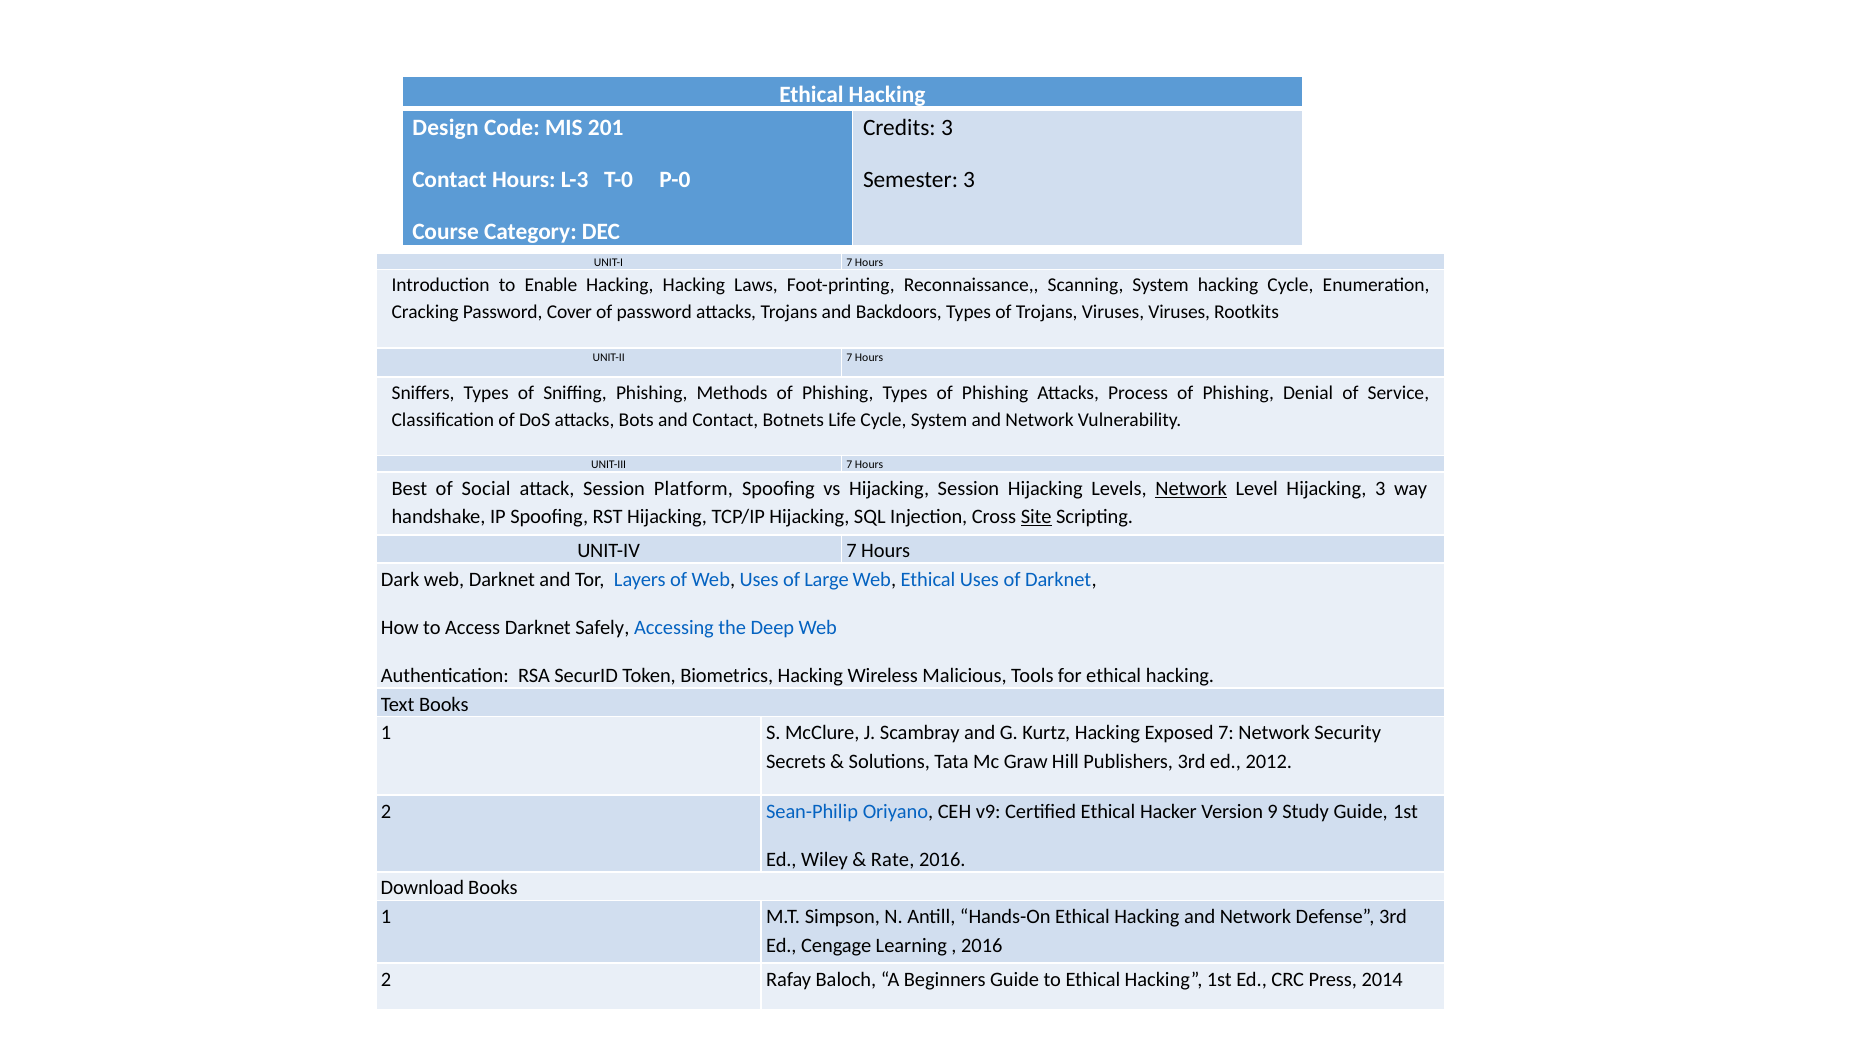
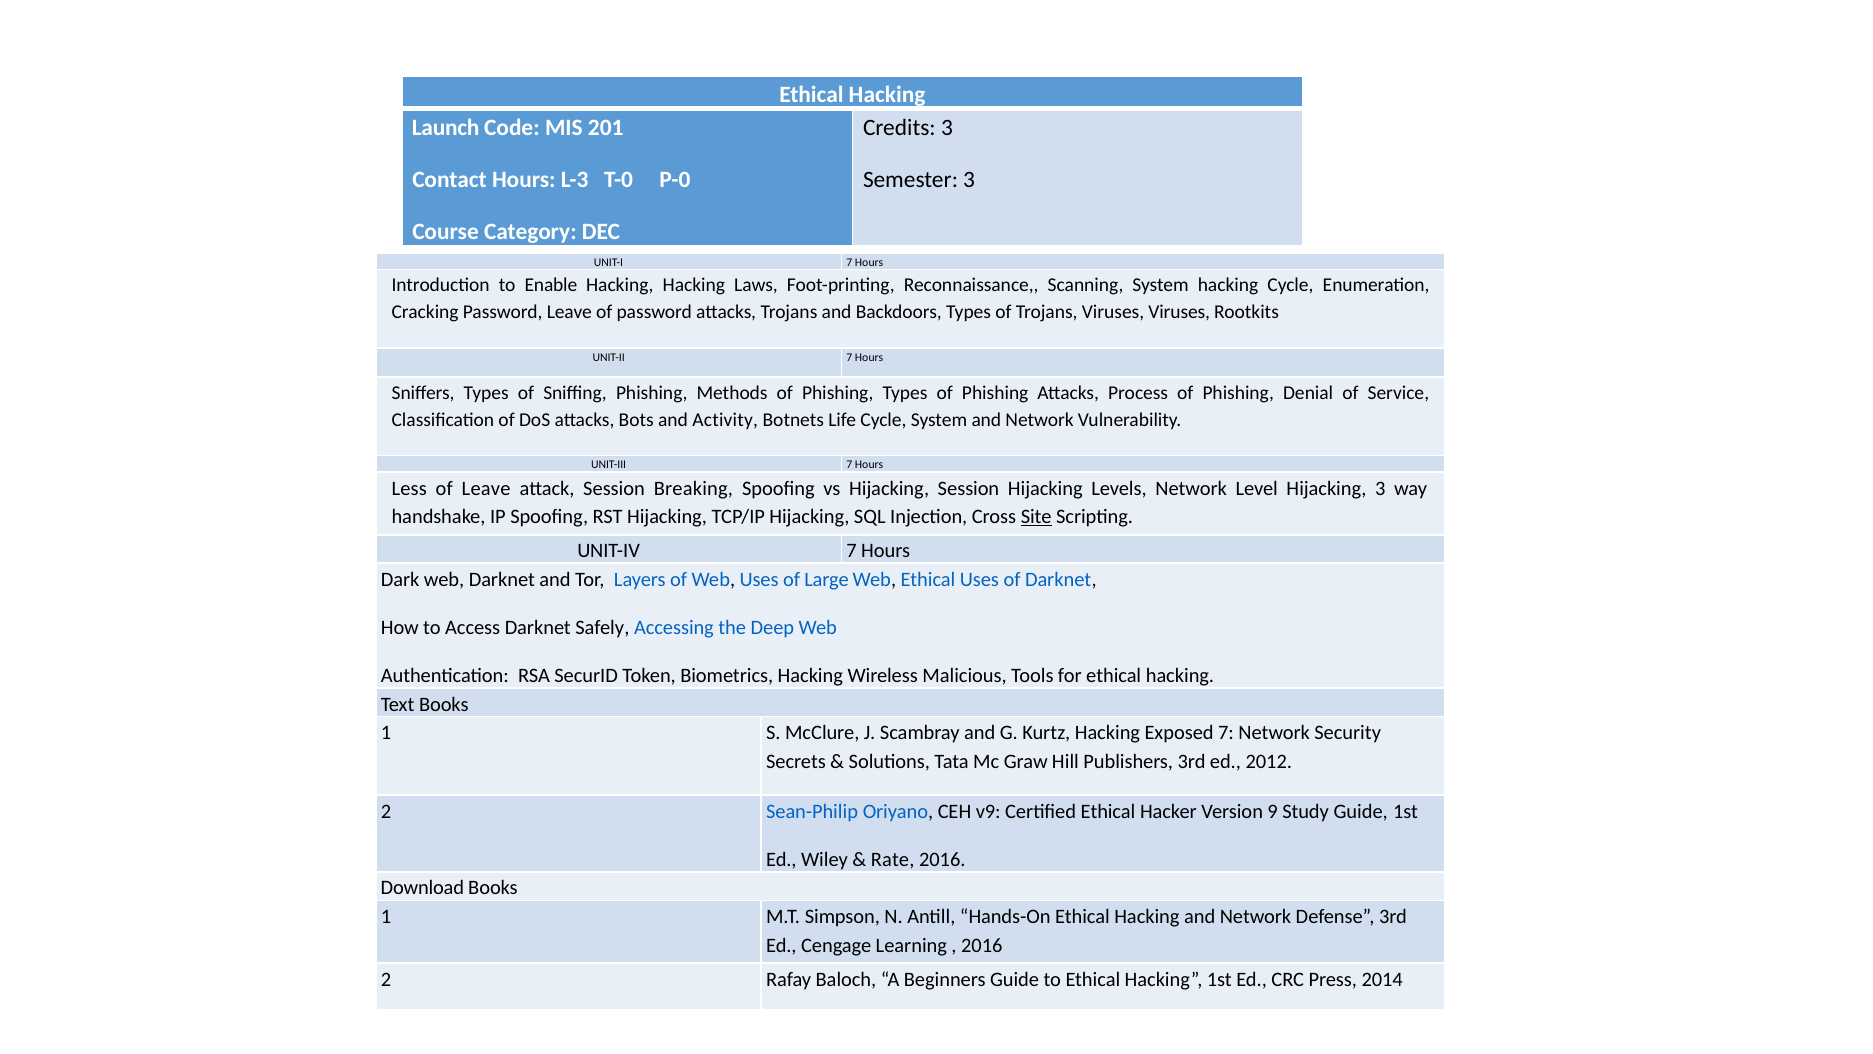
Design: Design -> Launch (446, 127)
Password Cover: Cover -> Leave (569, 312)
and Contact: Contact -> Activity (725, 420)
Best: Best -> Less (409, 488)
of Social: Social -> Leave (486, 488)
Platform: Platform -> Breaking (693, 488)
Network underline: present -> none (1191, 488)
